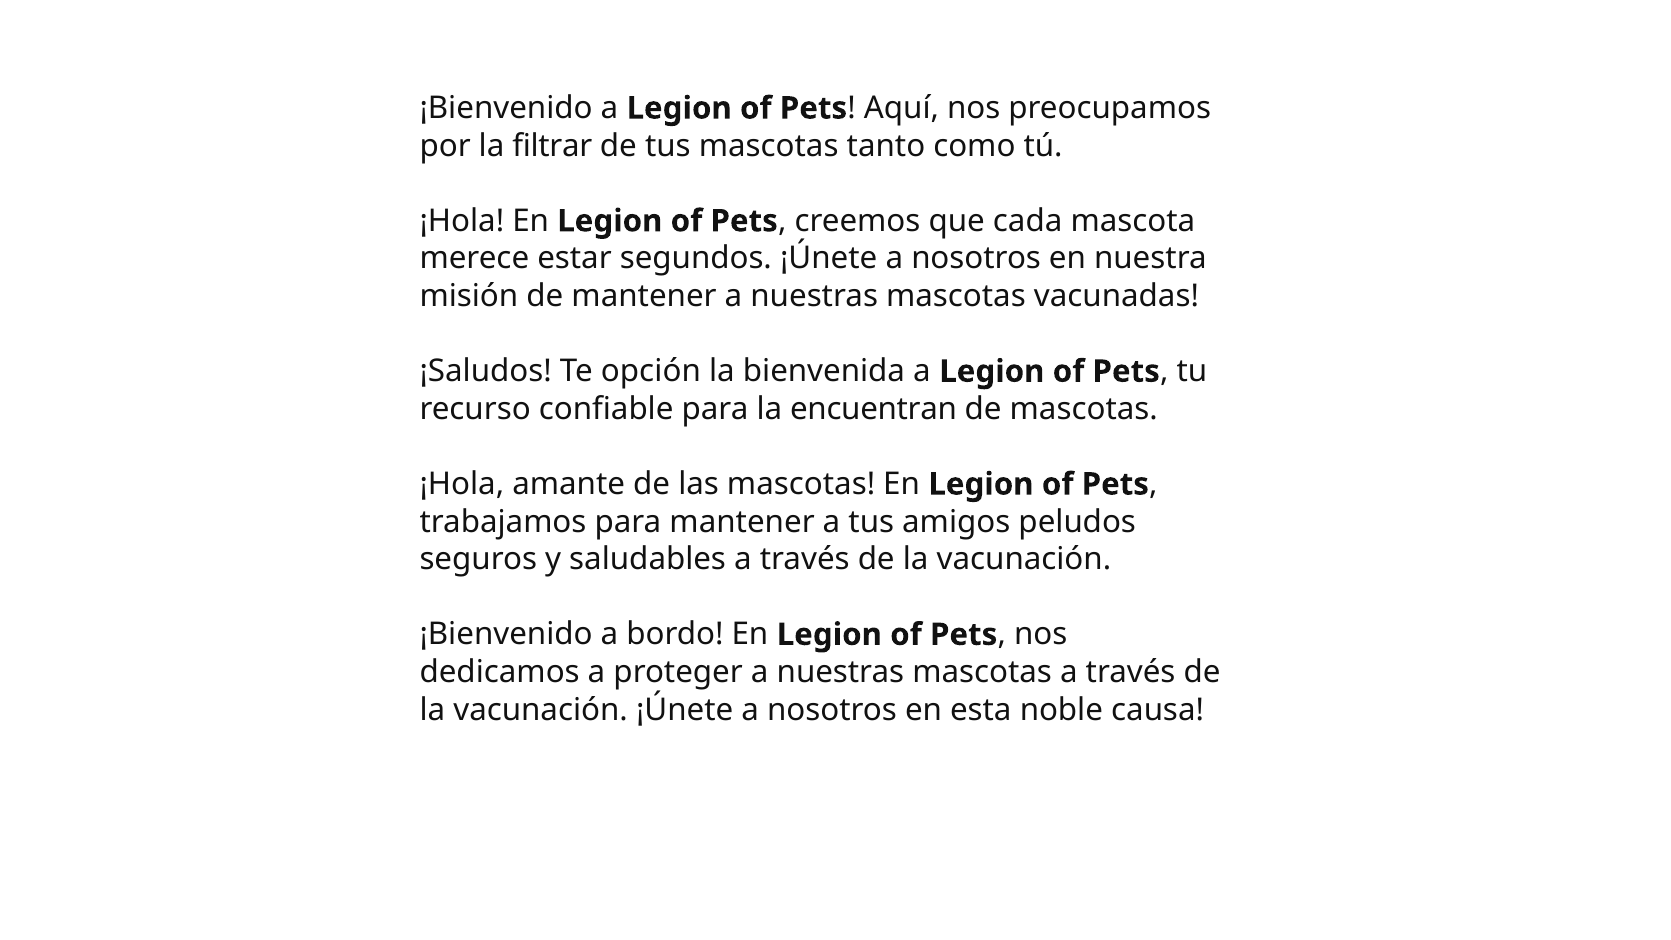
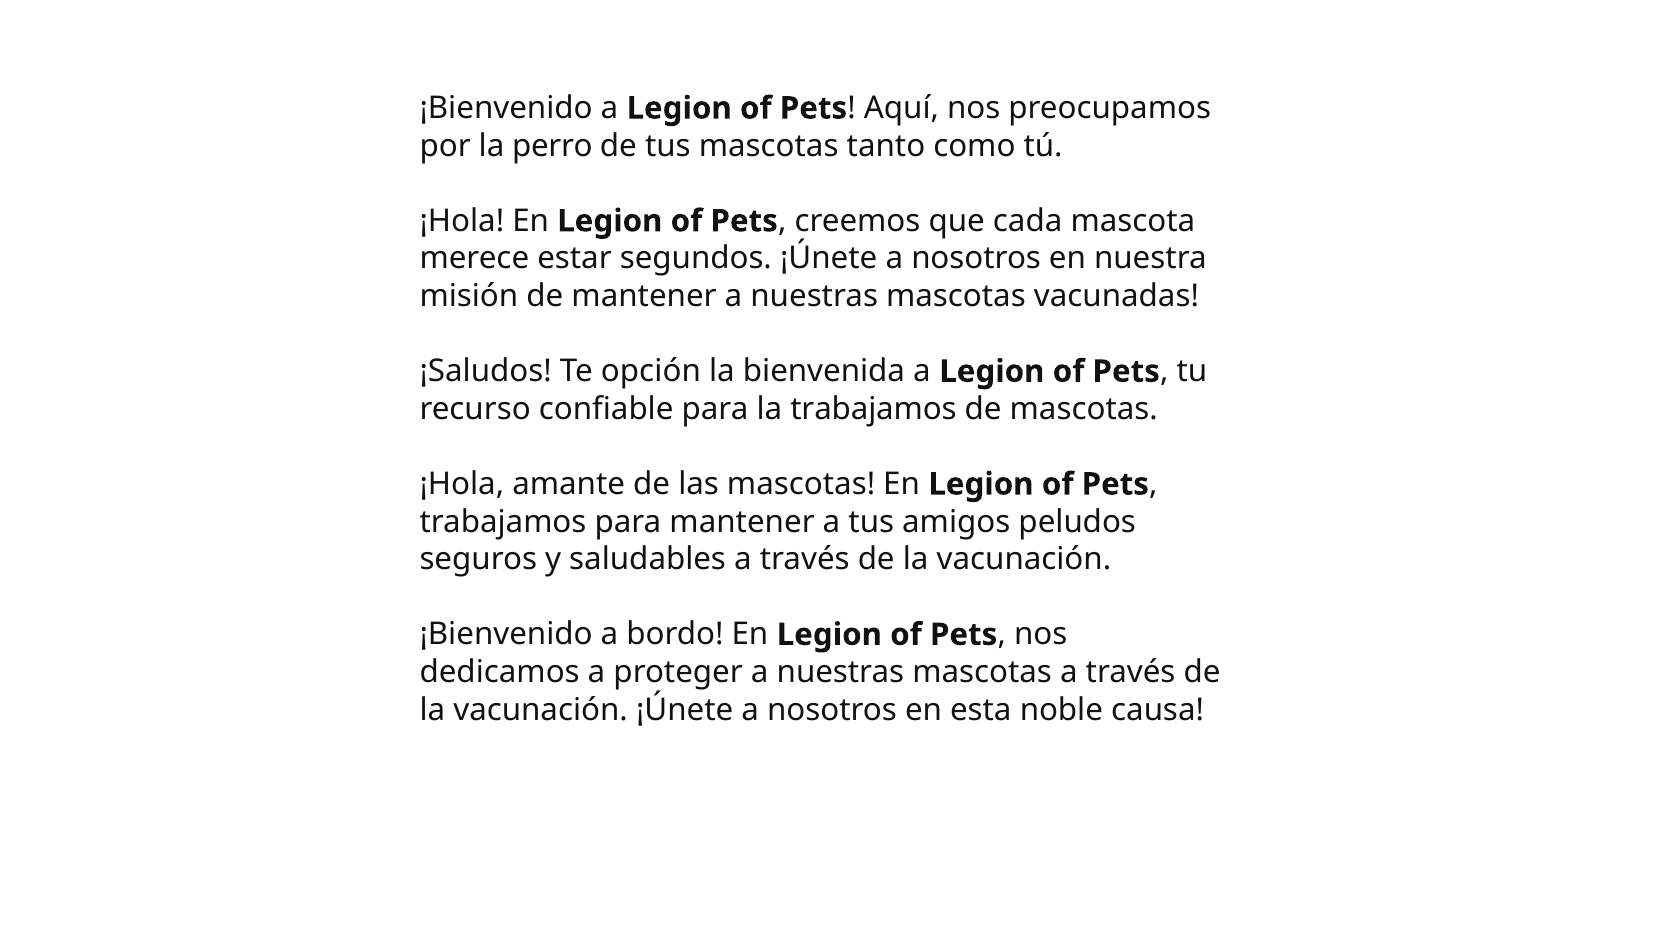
filtrar: filtrar -> perro (552, 146)
la encuentran: encuentran -> trabajamos (873, 409)
